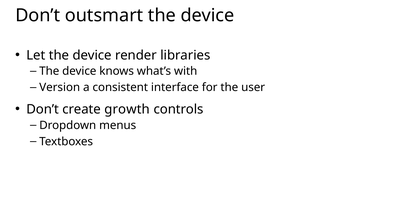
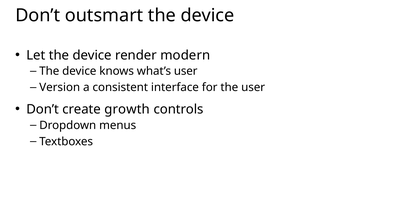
libraries: libraries -> modern (185, 55)
what’s with: with -> user (186, 71)
